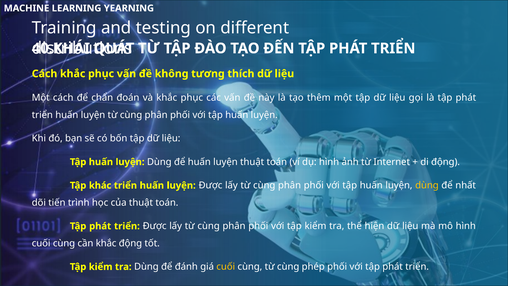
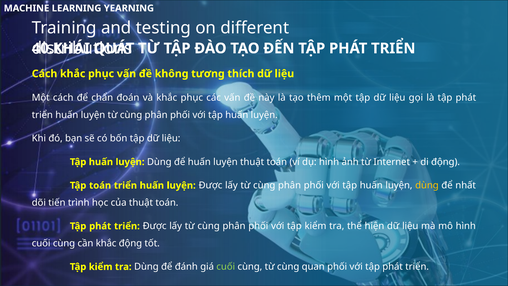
Tập khác: khác -> toán (100, 185)
cuối colour: yellow -> light green (226, 267)
phép: phép -> quan (313, 267)
